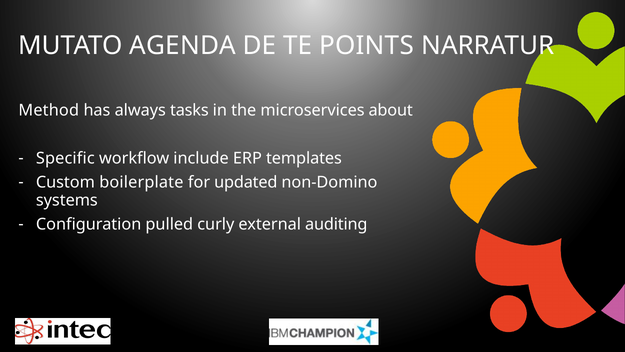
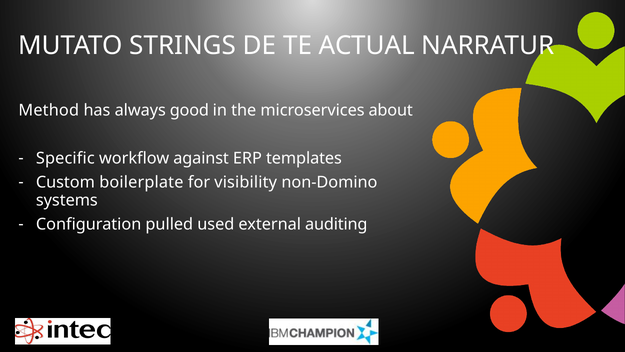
AGENDA: AGENDA -> STRINGS (183, 45)
POINTS: POINTS -> ACTUAL (367, 45)
tasks: tasks -> good (189, 110)
include: include -> against (201, 158)
updated: updated -> visibility (246, 182)
curly: curly -> used (216, 224)
